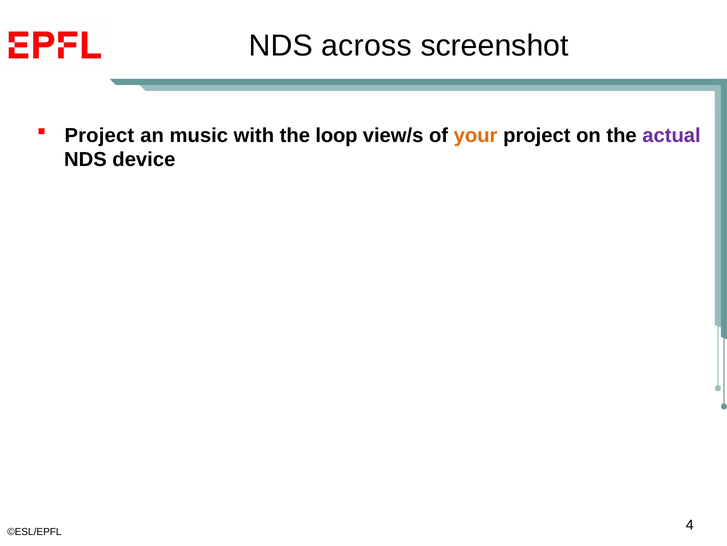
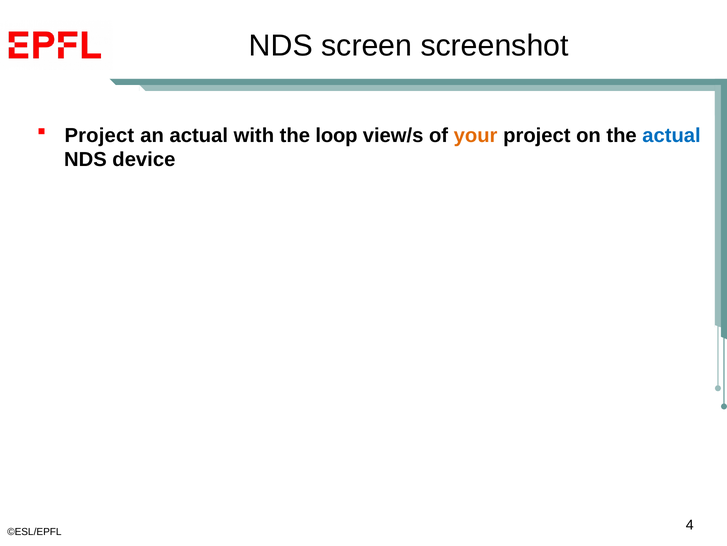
across: across -> screen (367, 46)
an music: music -> actual (199, 135)
actual colour: purple -> blue (672, 135)
